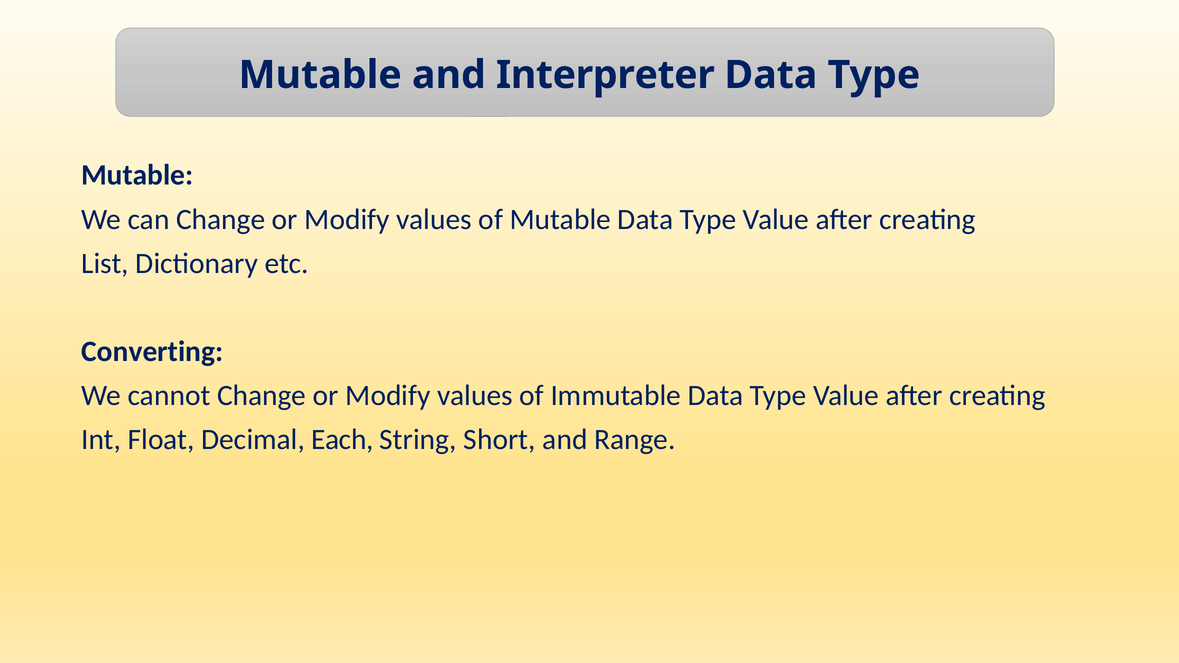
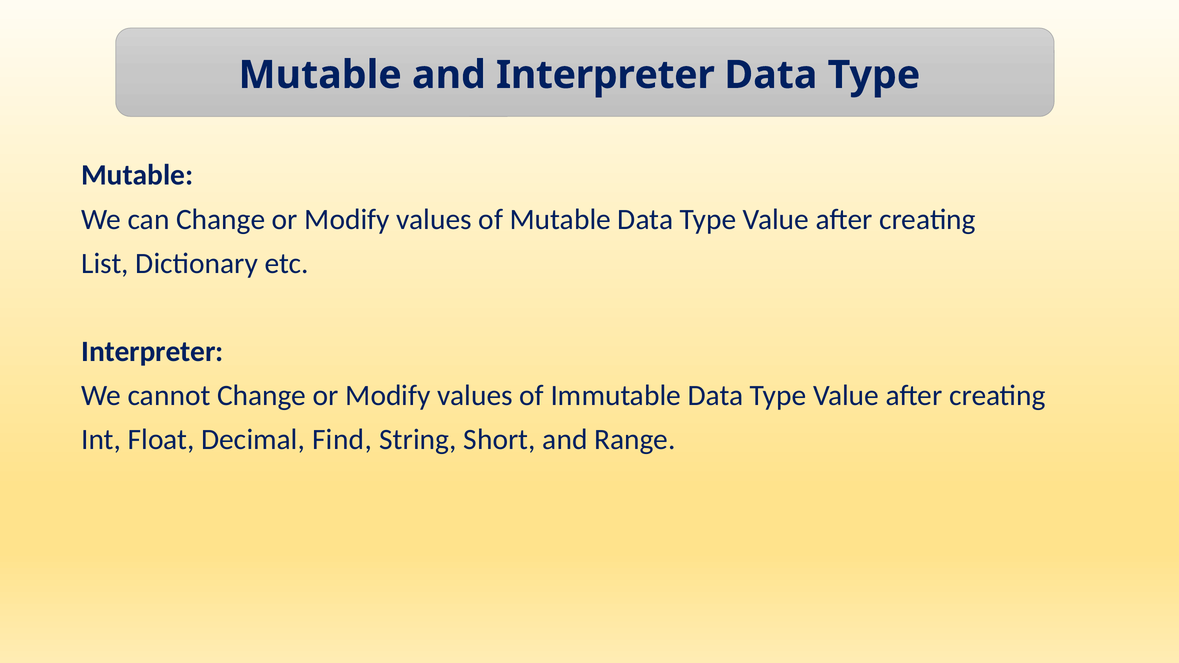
Converting: Converting -> Interpreter (152, 352)
Each: Each -> Find (342, 440)
